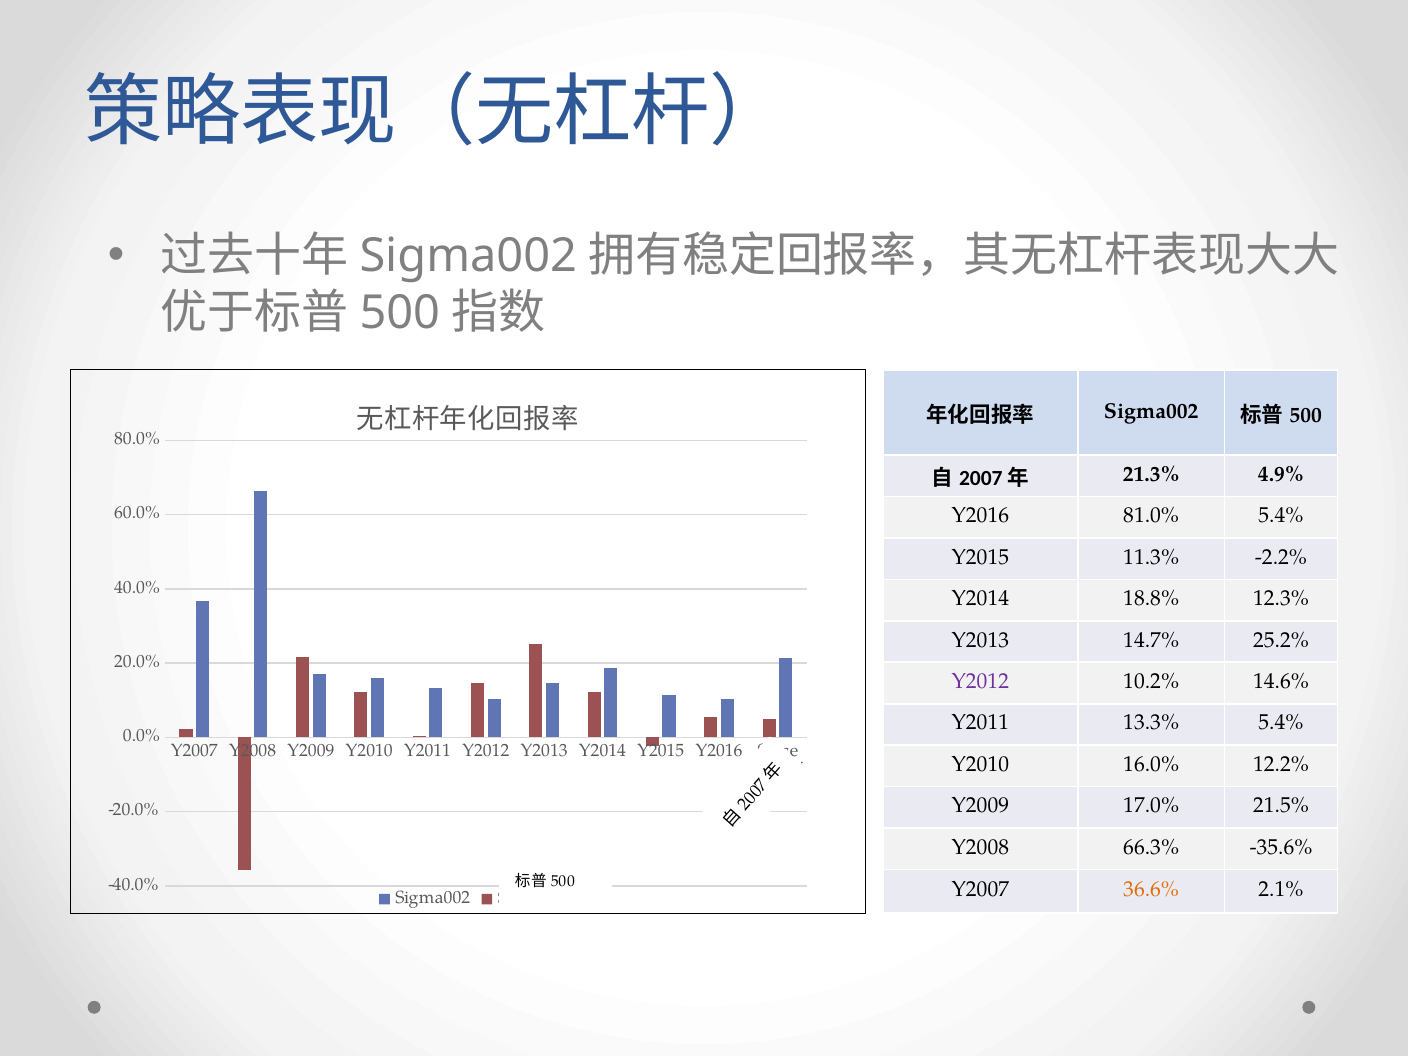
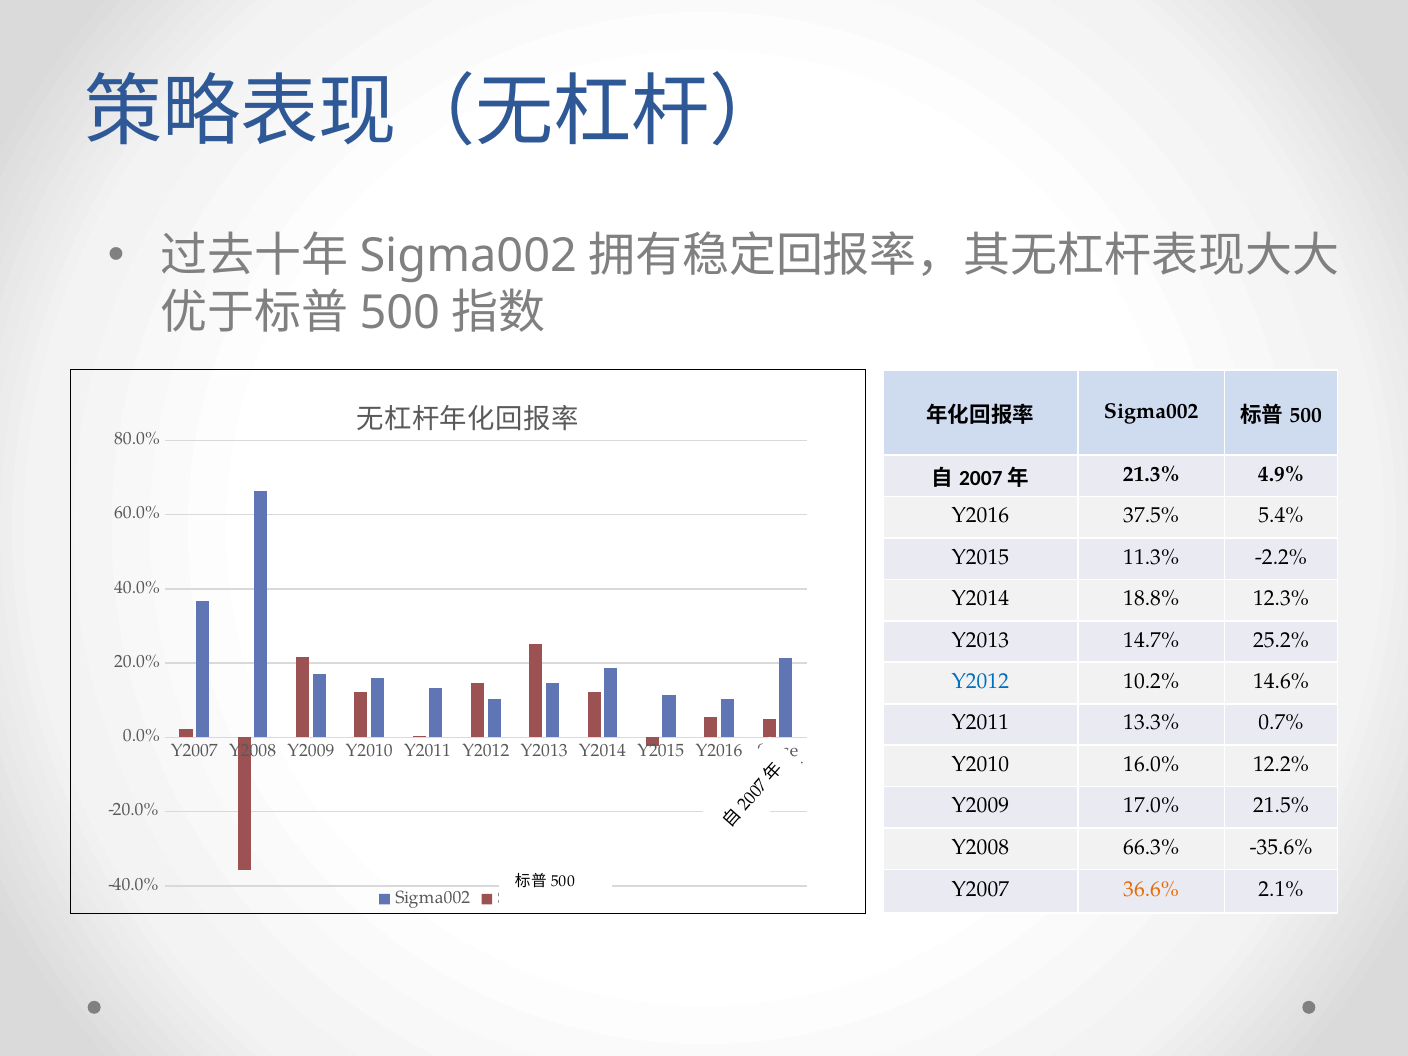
81.0%: 81.0% -> 37.5% (1151, 516)
Y2012 colour: purple -> blue (980, 681)
13.3% 5.4%: 5.4% -> 0.7% (1281, 723)
